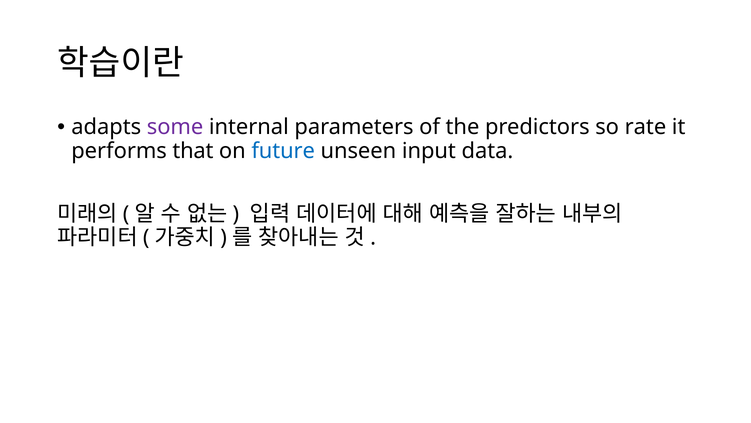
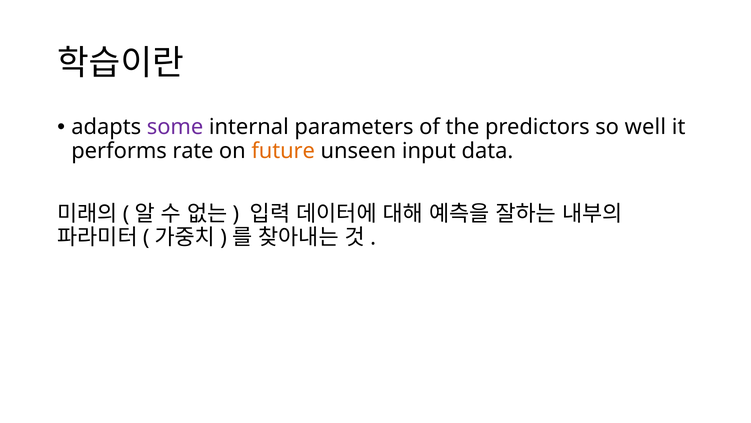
rate: rate -> well (645, 127)
that: that -> rate (193, 151)
future colour: blue -> orange (283, 151)
